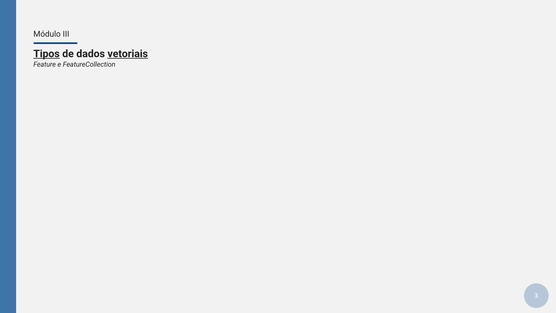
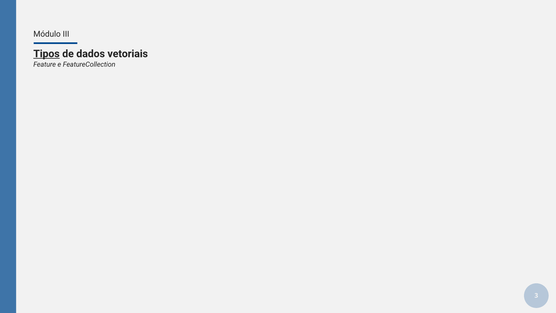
vetoriais underline: present -> none (128, 54)
